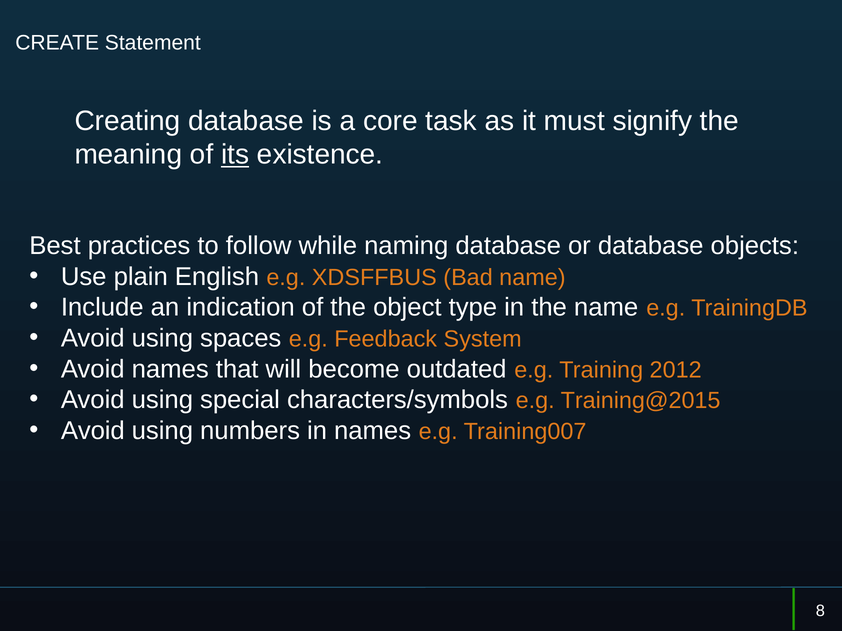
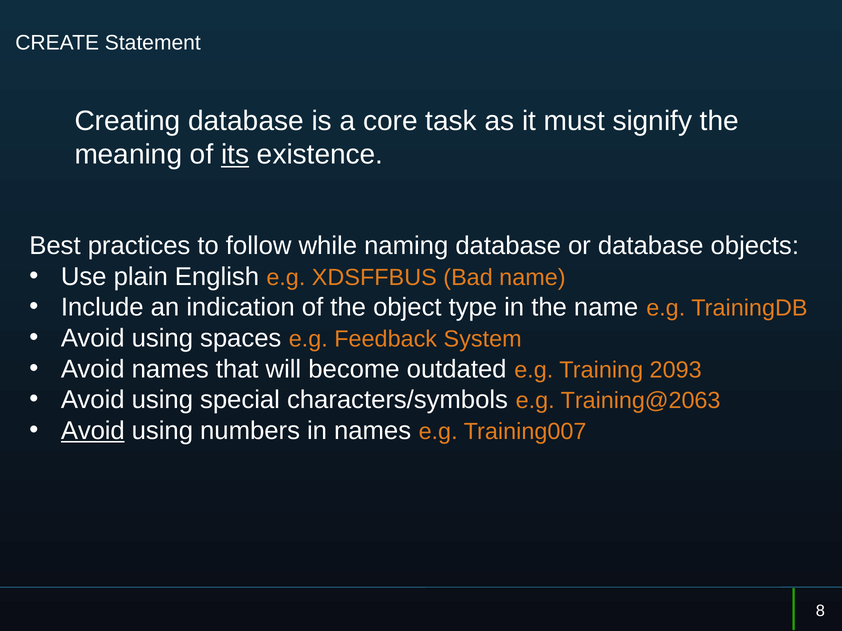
2012: 2012 -> 2093 (676, 370)
Training@2015: Training@2015 -> Training@2063 (641, 401)
Avoid underline: none -> present (93, 431)
